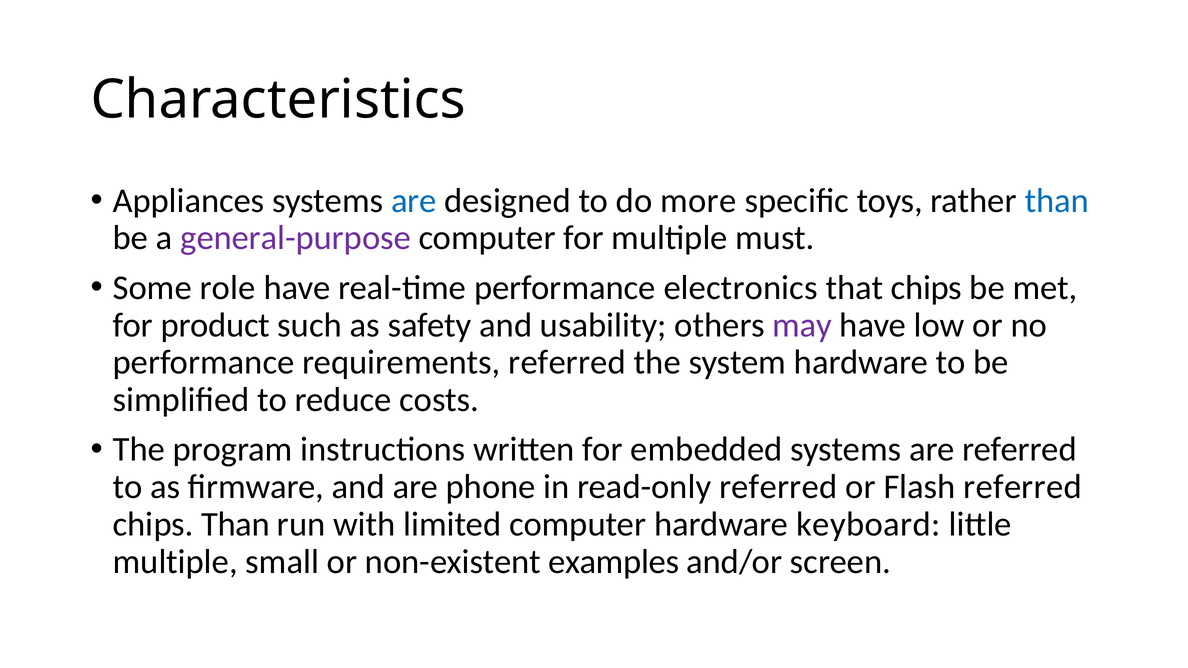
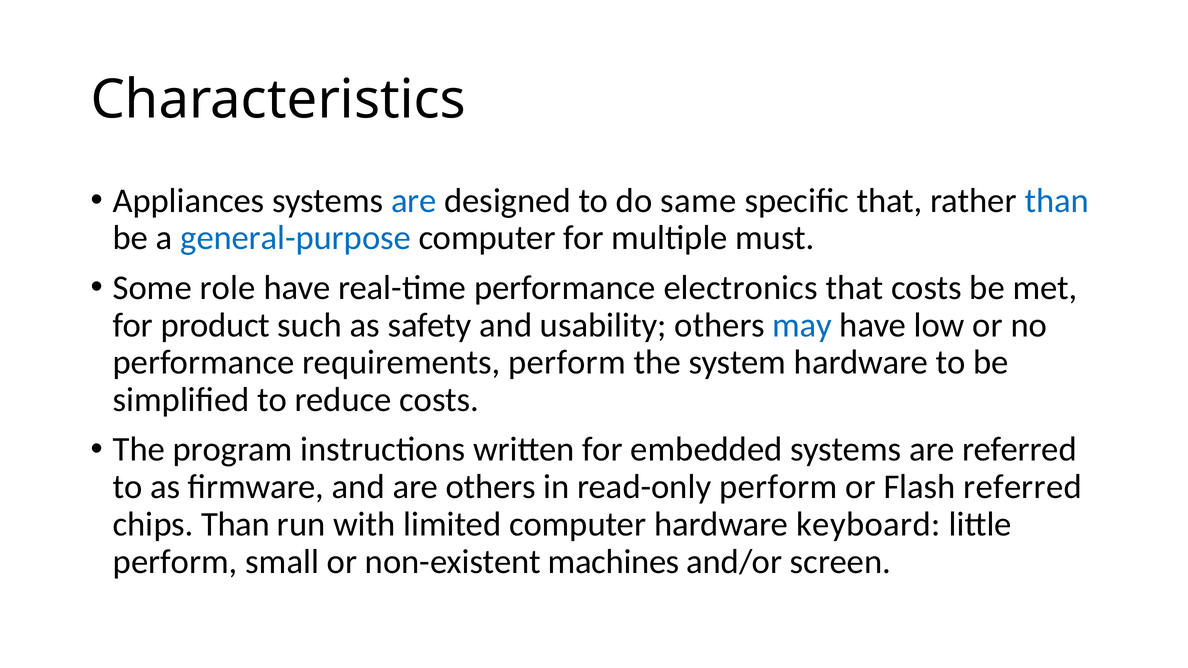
more: more -> same (698, 201)
specific toys: toys -> that (890, 201)
general-purpose colour: purple -> blue (296, 238)
that chips: chips -> costs (926, 288)
may colour: purple -> blue (802, 325)
requirements referred: referred -> perform (567, 363)
are phone: phone -> others (491, 487)
read-only referred: referred -> perform (778, 487)
multiple: multiple -> perform (175, 562)
examples: examples -> machines (614, 562)
